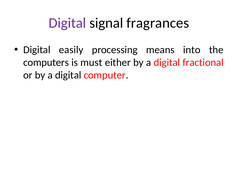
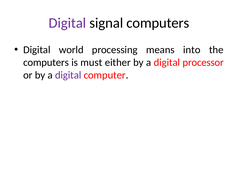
signal fragrances: fragrances -> computers (158, 23)
easily: easily -> world (71, 50)
fractional: fractional -> processor (203, 63)
digital colour: black -> purple (68, 75)
